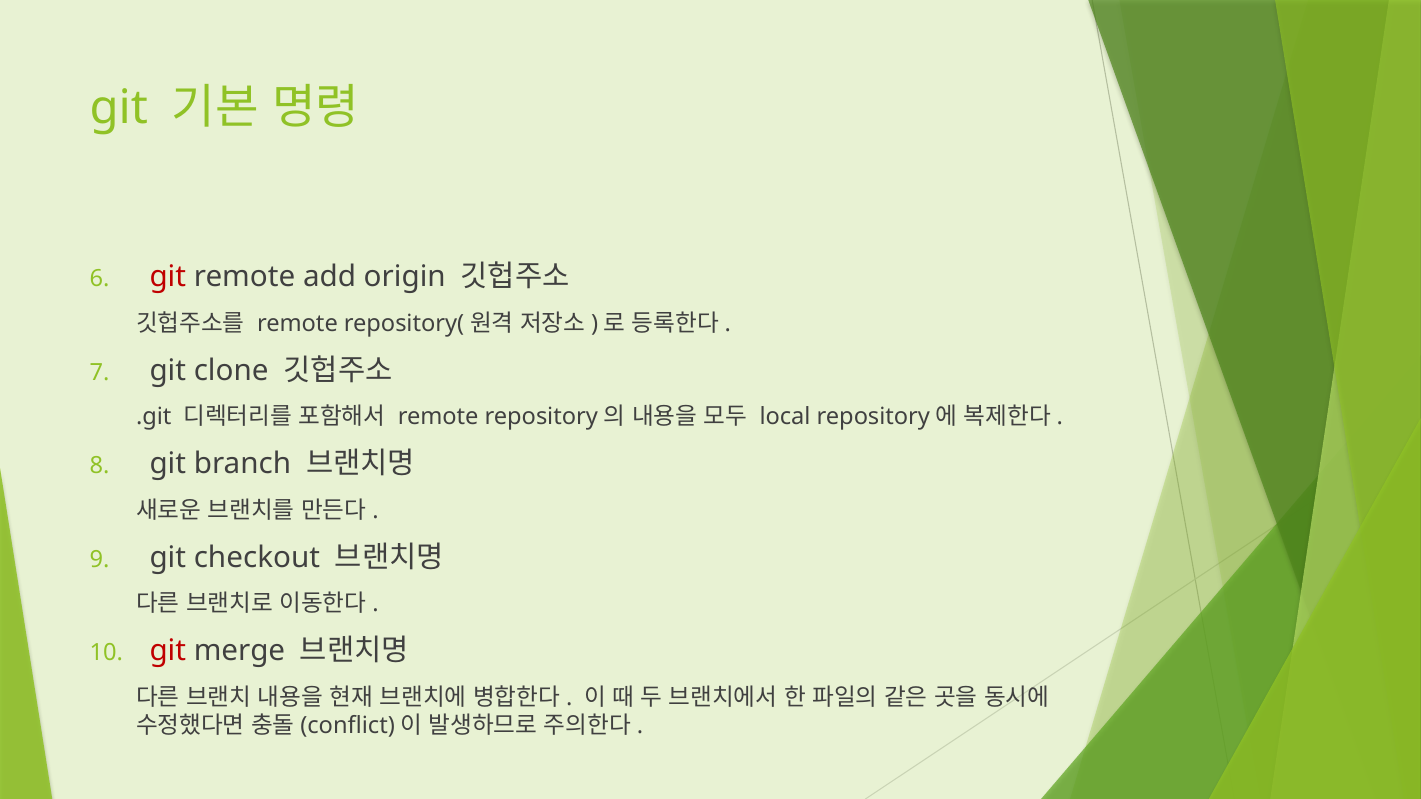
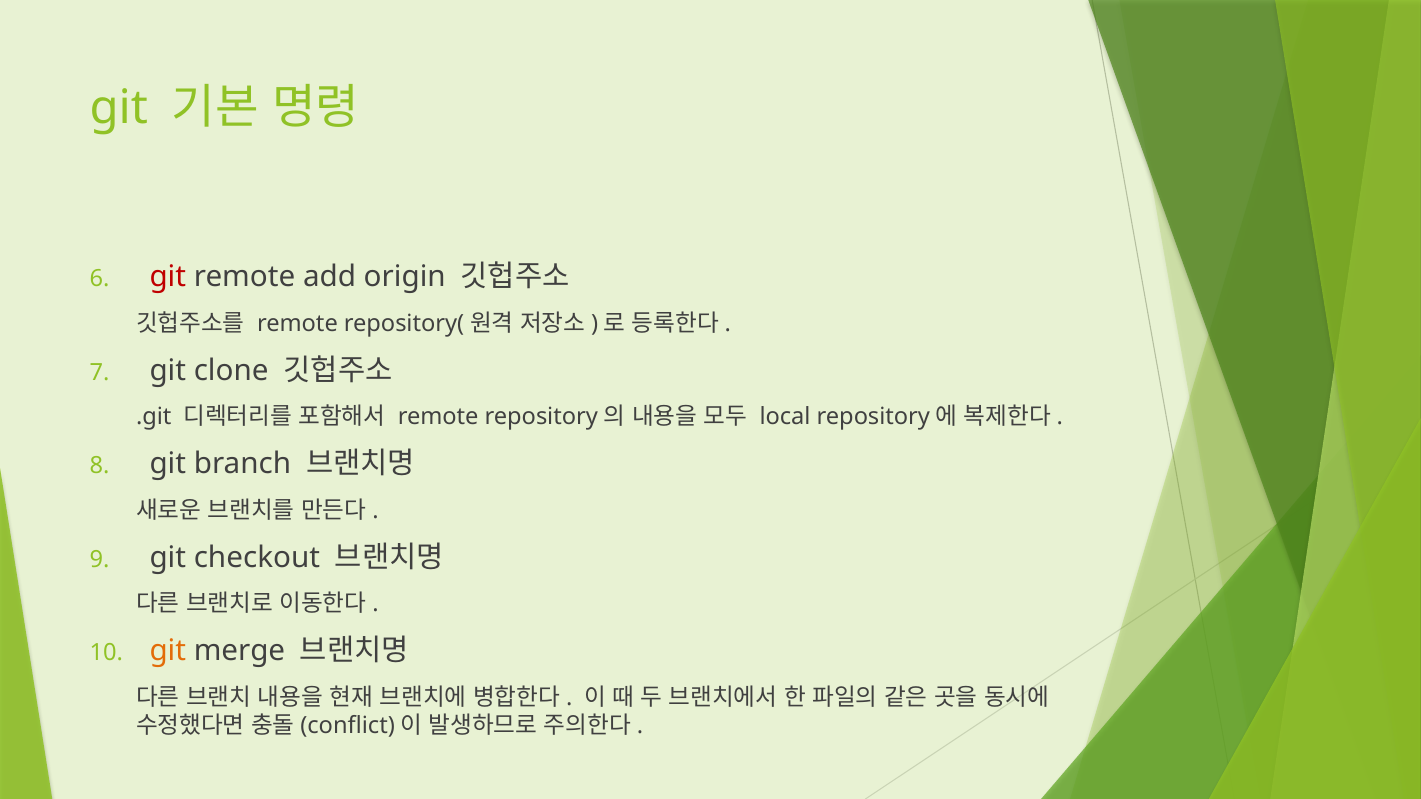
git colour: red -> orange (168, 651)
